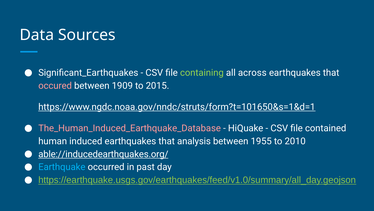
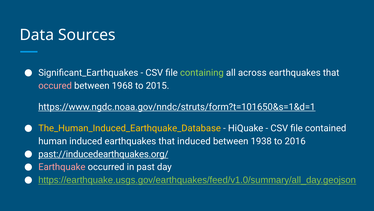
1909: 1909 -> 1968 (122, 86)
The_Human_Induced_Earthquake_Database colour: pink -> yellow (130, 128)
that analysis: analysis -> induced (194, 141)
1955: 1955 -> 1938 (261, 141)
2010: 2010 -> 2016 (295, 141)
able://inducedearthquakes.org/: able://inducedearthquakes.org/ -> past://inducedearthquakes.org/ (103, 154)
Earthquake colour: light blue -> pink (62, 167)
